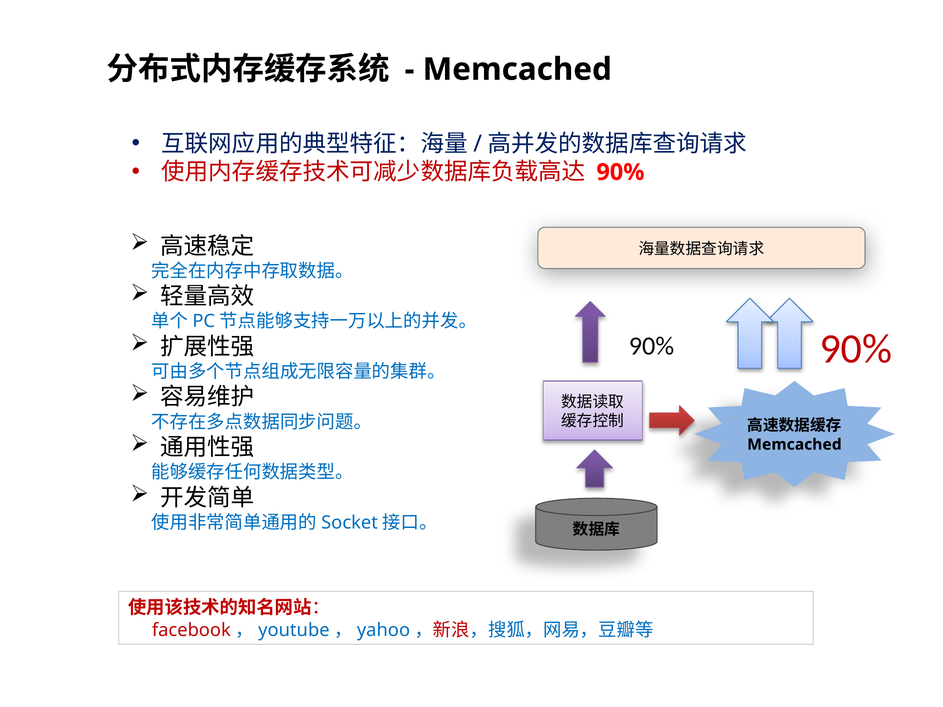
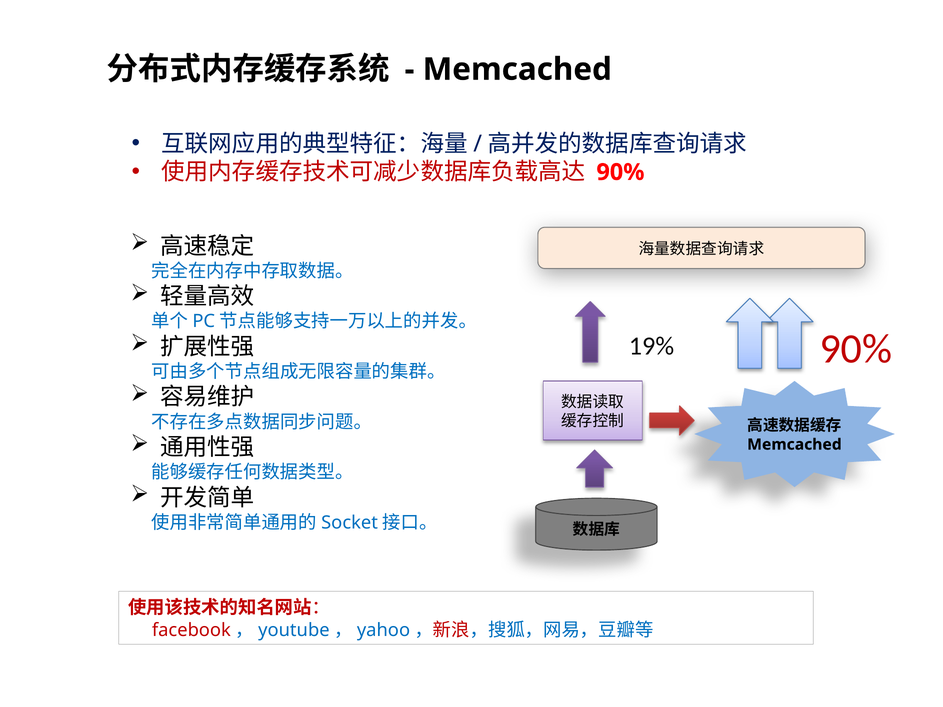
90%: 90% -> 19% (651, 346)
